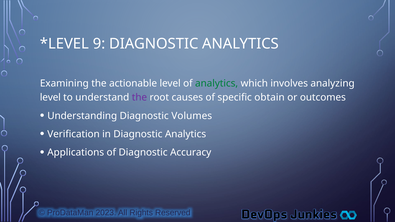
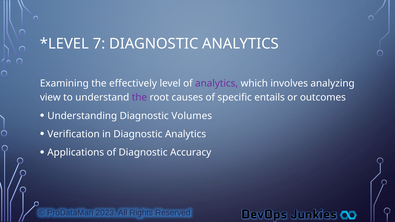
9: 9 -> 7 (99, 44)
actionable: actionable -> effectively (133, 83)
analytics colour: green -> purple (217, 83)
level: level -> view (50, 98)
obtain: obtain -> entails (270, 98)
